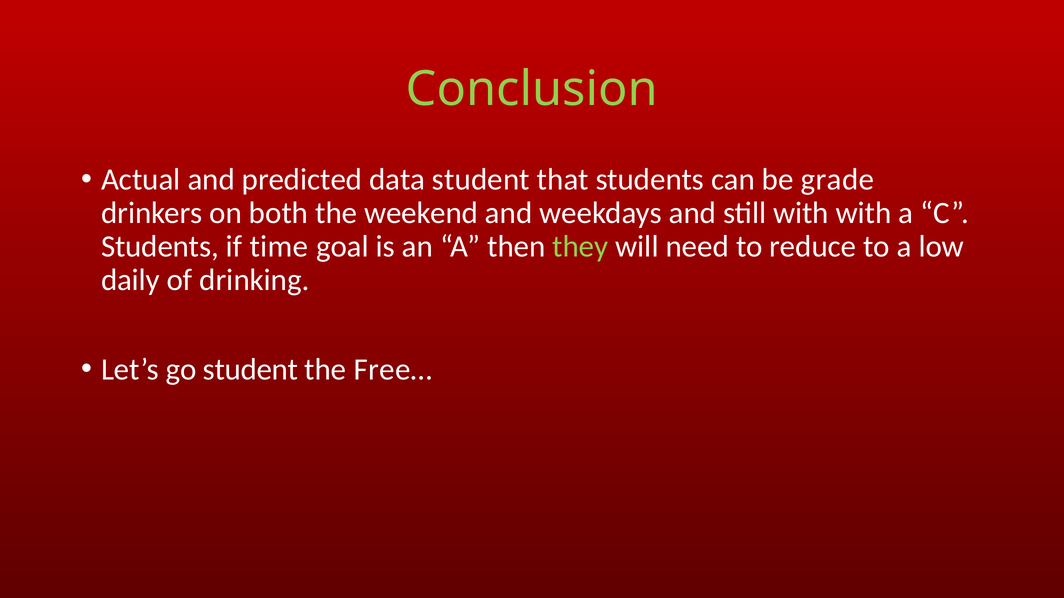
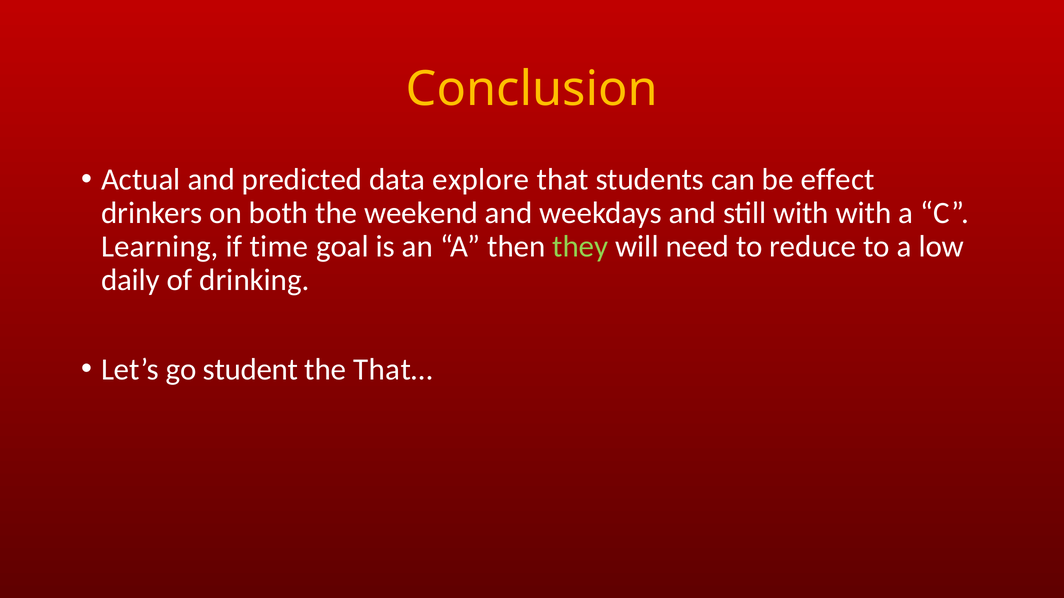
Conclusion colour: light green -> yellow (532, 89)
data student: student -> explore (481, 180)
grade: grade -> effect (838, 180)
Students: Students -> Learning (160, 247)
Free…: Free… -> That… (393, 370)
